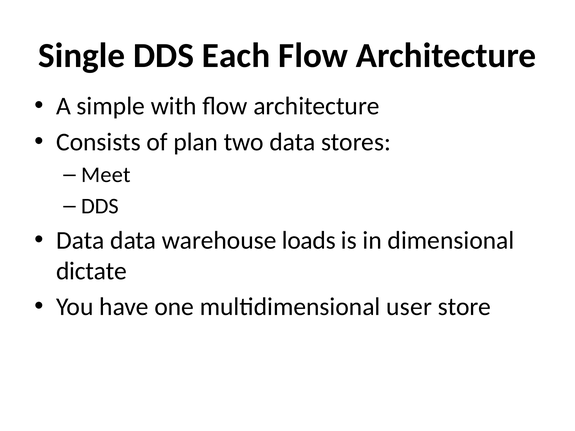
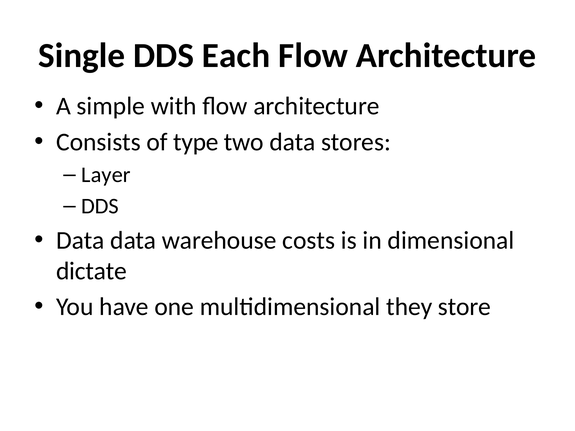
plan: plan -> type (196, 142)
Meet: Meet -> Layer (106, 175)
loads: loads -> costs (309, 240)
user: user -> they (409, 307)
